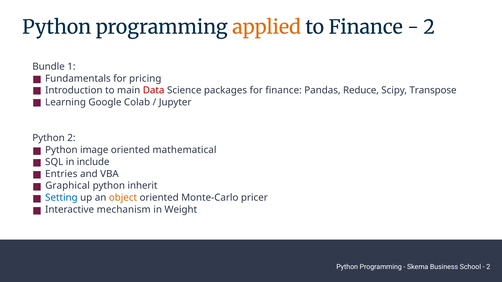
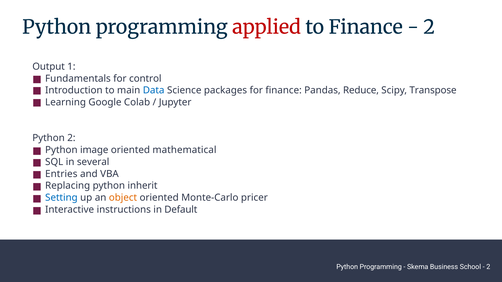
applied colour: orange -> red (267, 27)
Bundle: Bundle -> Output (49, 67)
pricing: pricing -> control (145, 79)
Data colour: red -> blue (154, 90)
include: include -> several (93, 162)
Graphical: Graphical -> Replacing (68, 186)
mechanism: mechanism -> instructions (124, 210)
Weight: Weight -> Default (181, 210)
